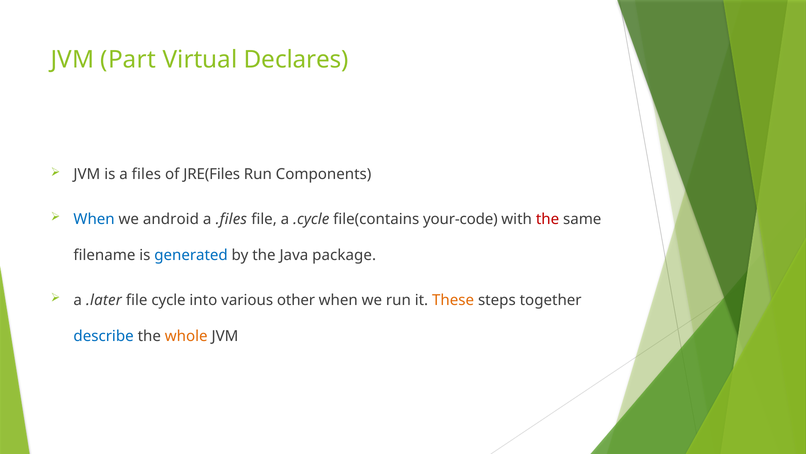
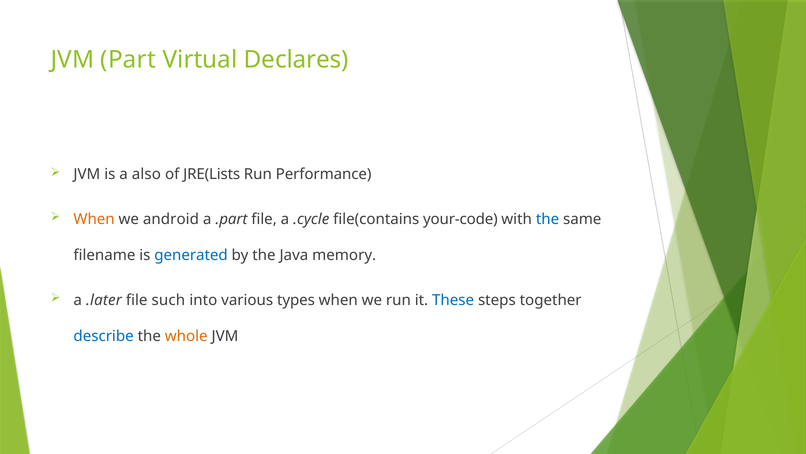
files: files -> also (146, 174)
JRE(Files: JRE(Files -> JRE(Lists (212, 174)
Components: Components -> Performance (324, 174)
When colour: blue -> orange (94, 219)
.files: .files -> .part (231, 219)
the colour: red -> blue (548, 219)
package: package -> memory (344, 255)
cycle: cycle -> such (168, 300)
other: other -> types (296, 300)
These colour: orange -> blue (453, 300)
